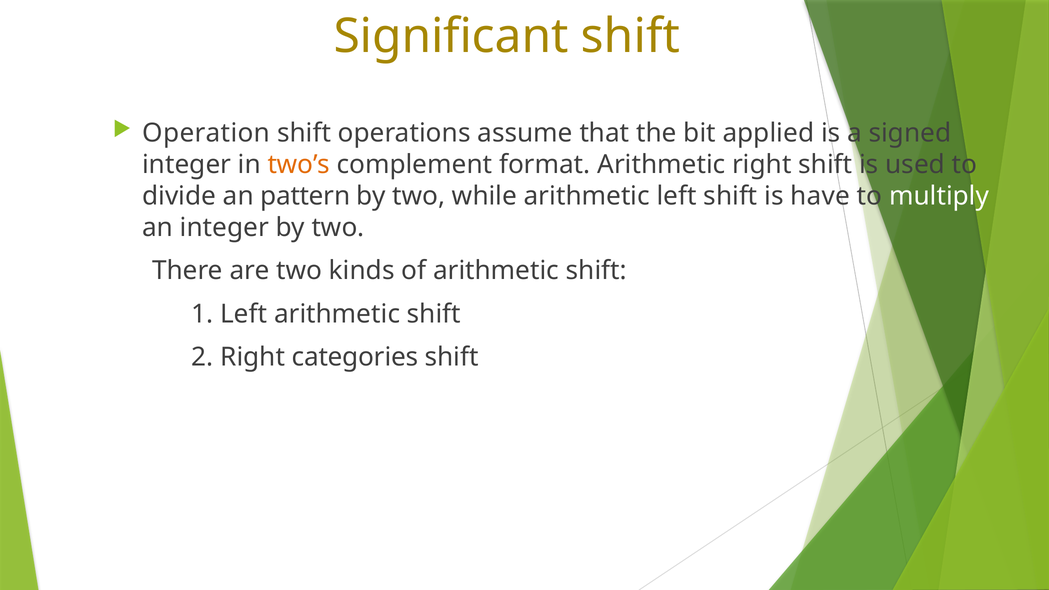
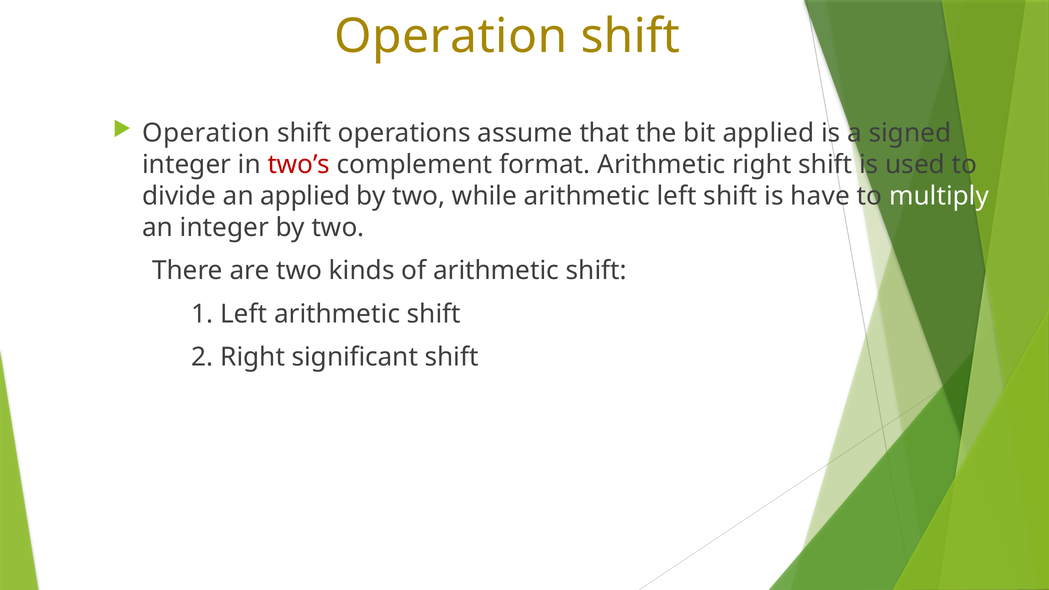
Significant: Significant -> Operation (451, 36)
two’s colour: orange -> red (299, 164)
an pattern: pattern -> applied (305, 196)
categories: categories -> significant (355, 357)
